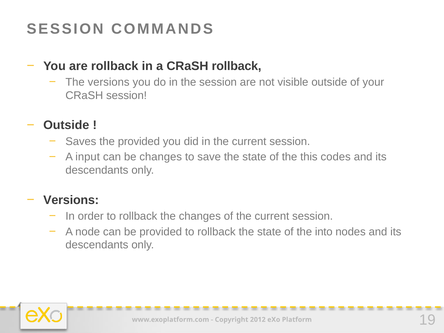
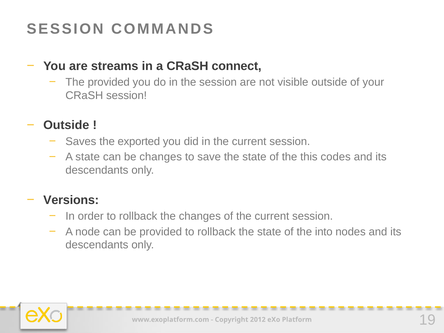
are rollback: rollback -> streams (115, 66)
CRaSH rollback: rollback -> connect (237, 66)
The versions: versions -> provided (109, 82)
the provided: provided -> exported (139, 141)
A input: input -> state (88, 157)
